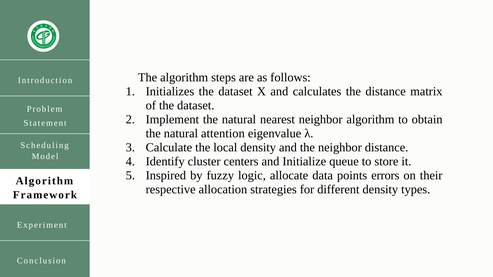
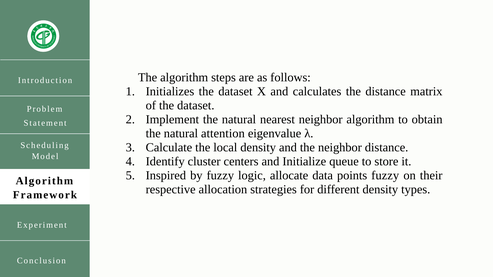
points errors: errors -> fuzzy (385, 176)
